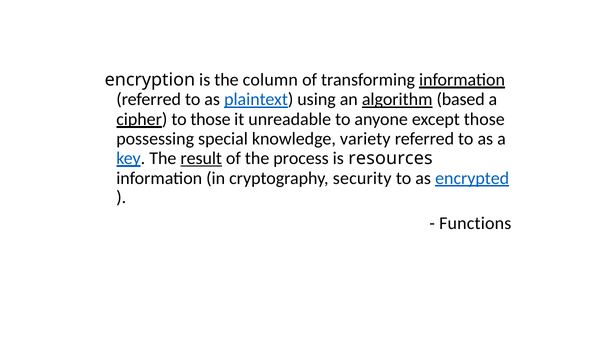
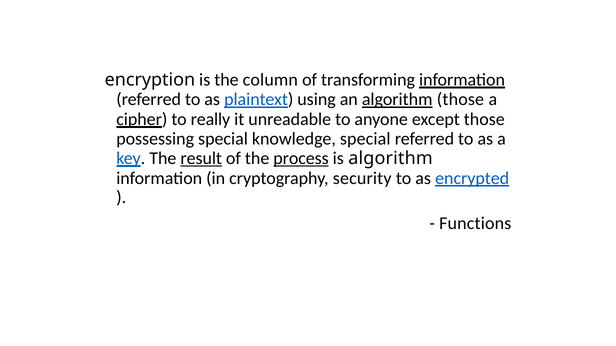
algorithm based: based -> those (460, 100)
to those: those -> really (210, 119)
knowledge variety: variety -> special (365, 139)
process underline: none -> present (301, 159)
is resources: resources -> algorithm (391, 159)
